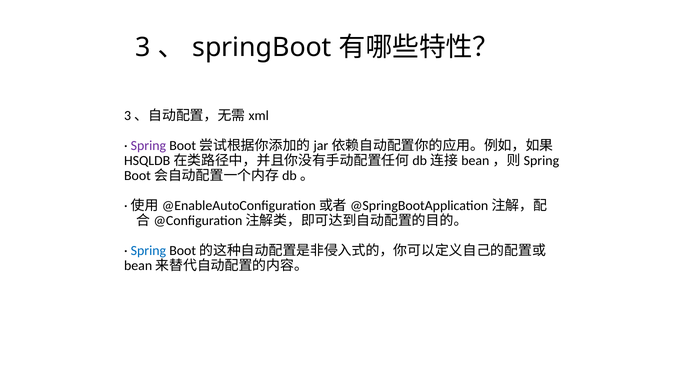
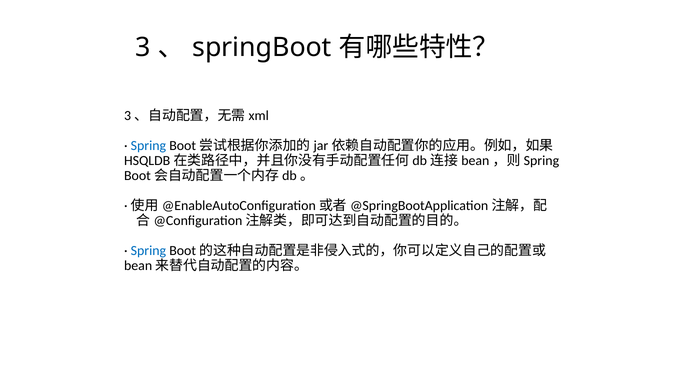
Spring colour: purple -> blue (148, 146)
